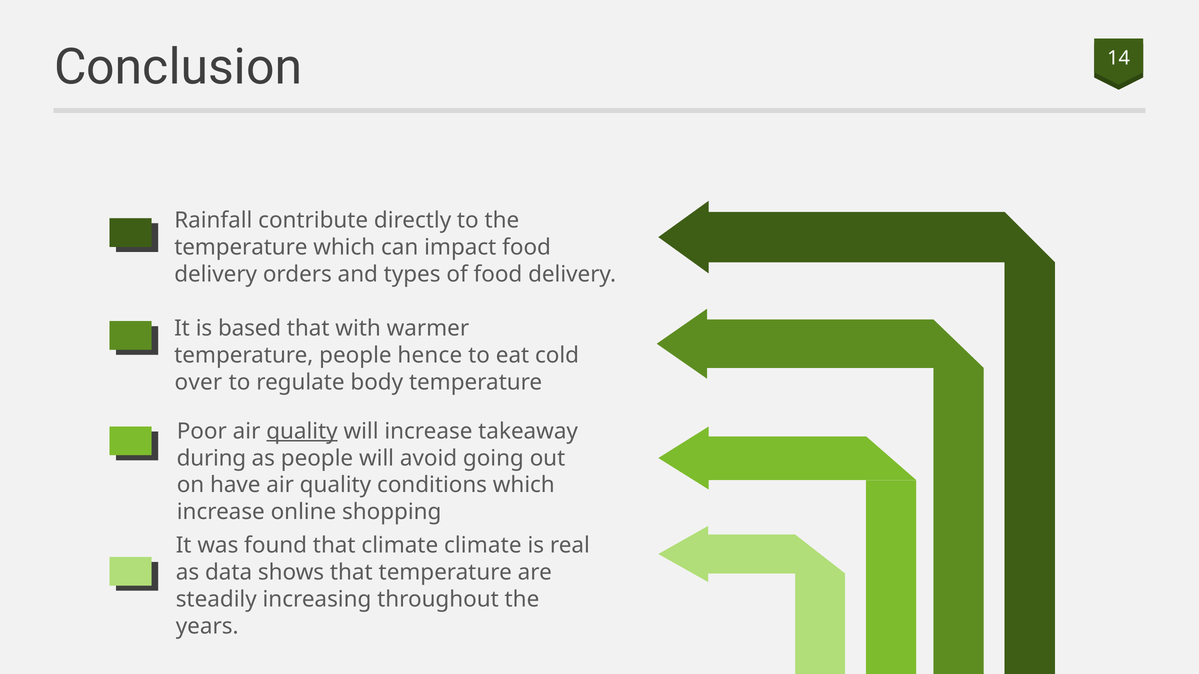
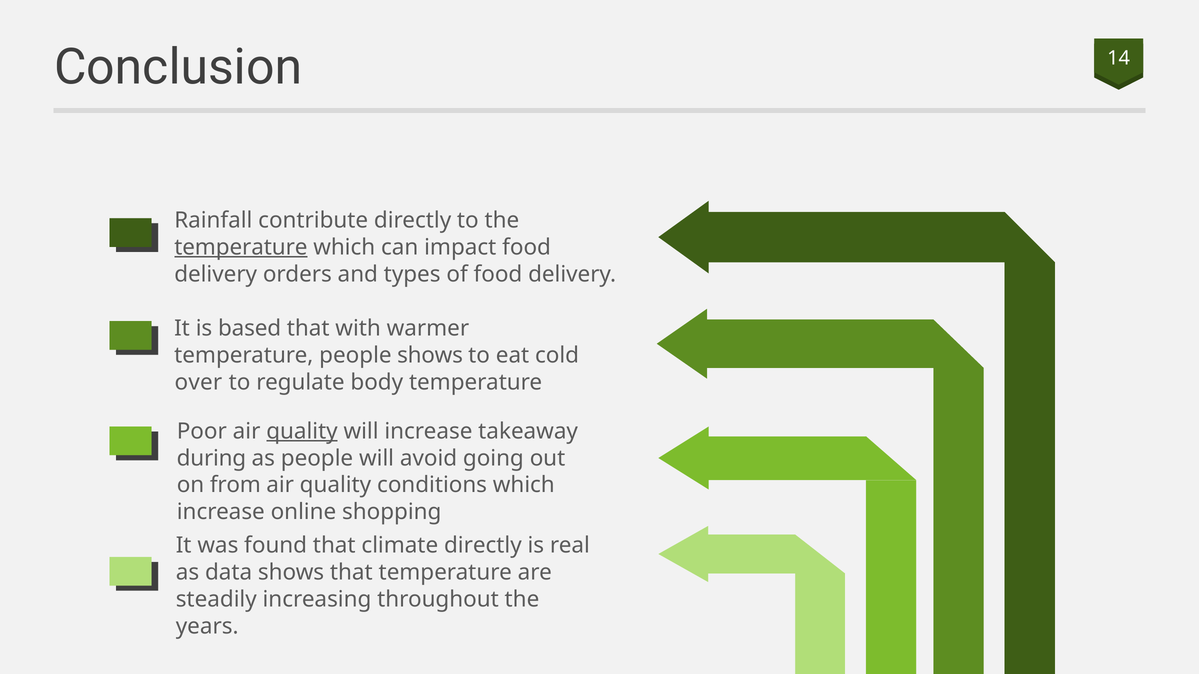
temperature underline: none -> present (241, 247)
people hence: hence -> shows (430, 355)
have: have -> from (235, 485)
climate climate: climate -> directly (483, 546)
